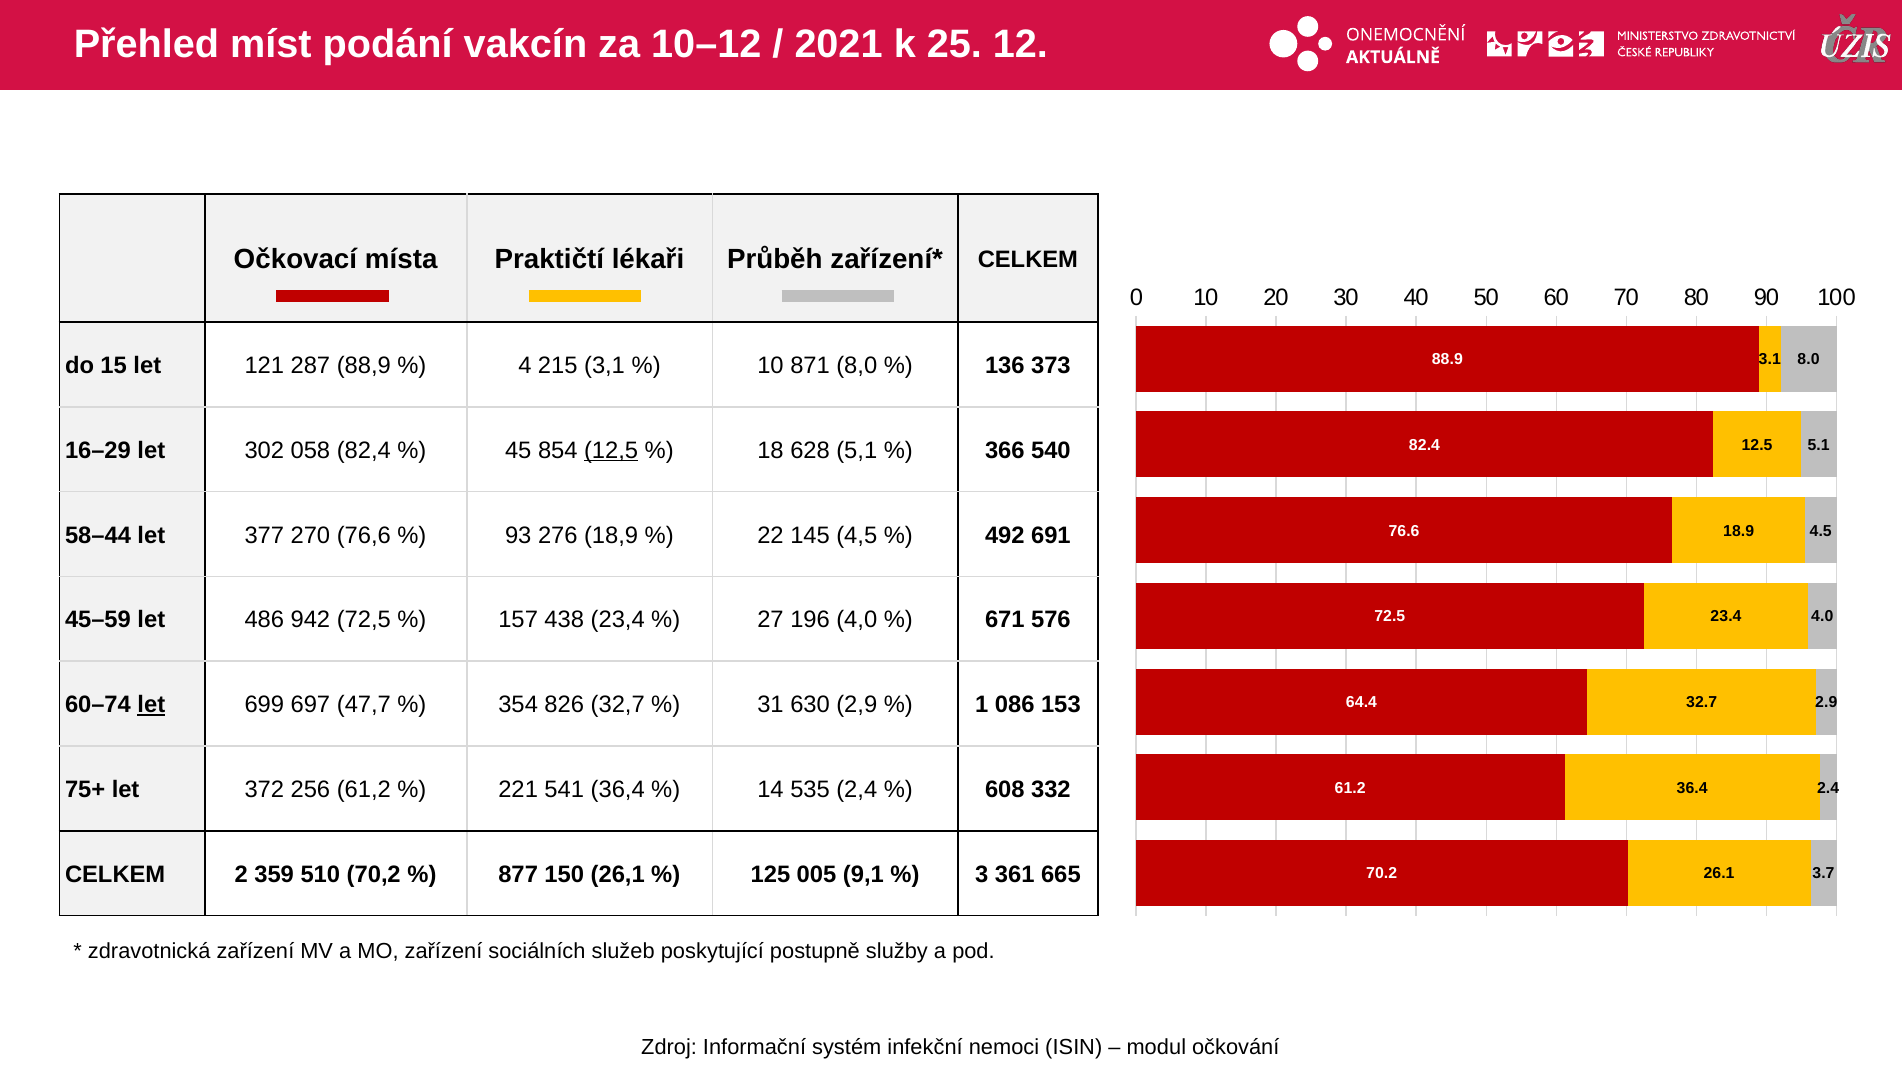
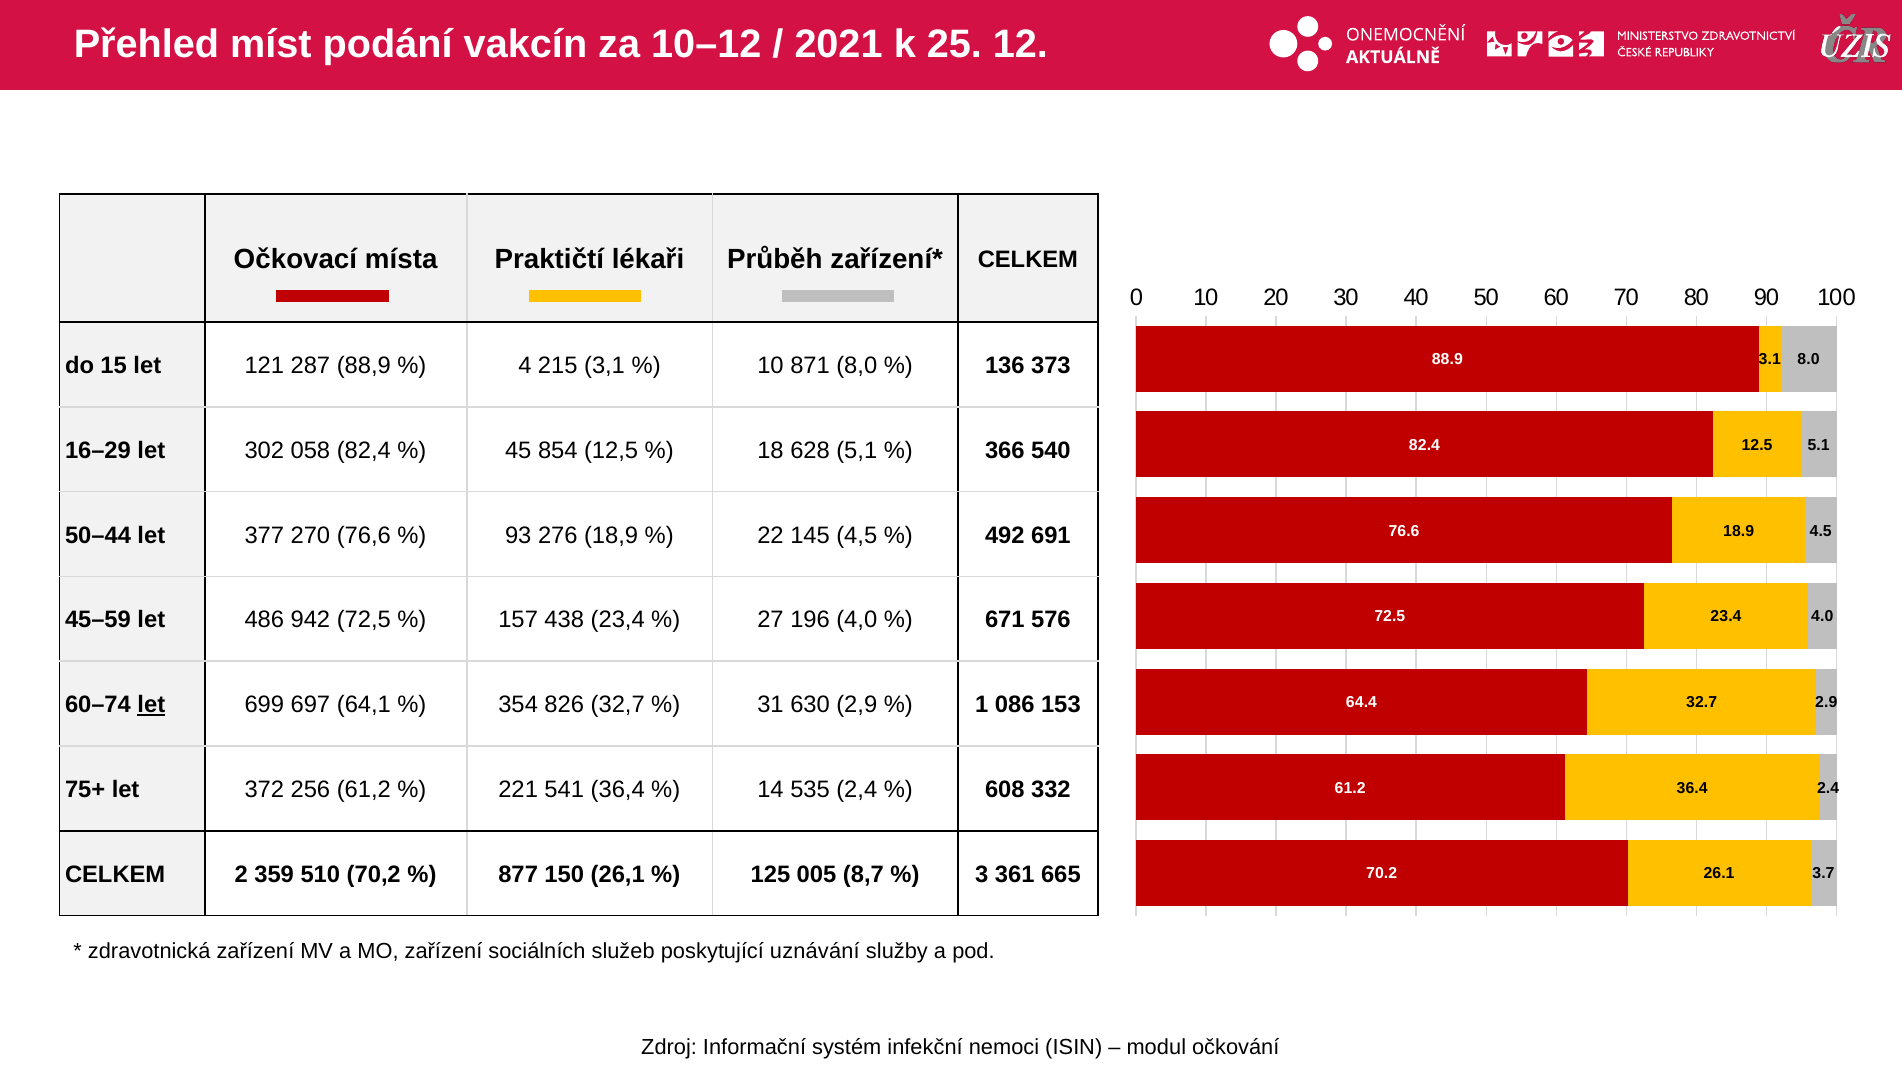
12,5 underline: present -> none (611, 450)
58–44: 58–44 -> 50–44 (98, 535)
47,7: 47,7 -> 64,1 (364, 705)
9,1: 9,1 -> 8,7 (863, 874)
postupně: postupně -> uznávání (815, 951)
